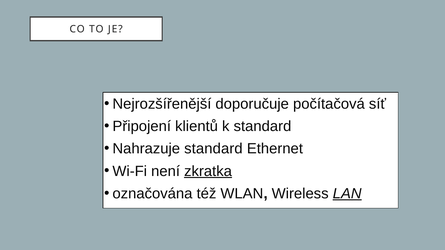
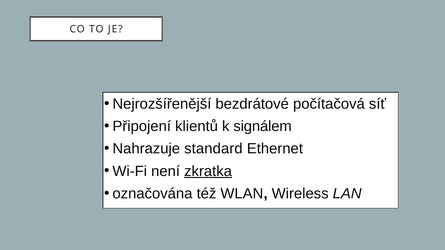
doporučuje: doporučuje -> bezdrátové (252, 104)
k standard: standard -> signálem (263, 126)
LAN underline: present -> none (347, 194)
